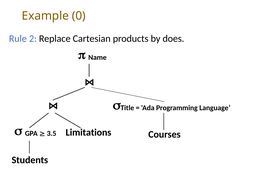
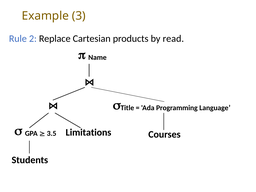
0: 0 -> 3 (79, 16)
does: does -> read (173, 39)
